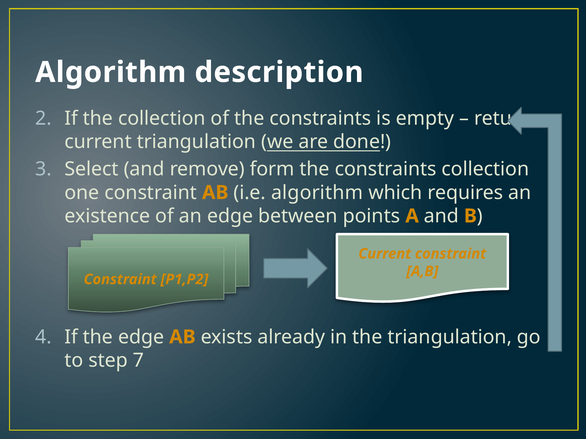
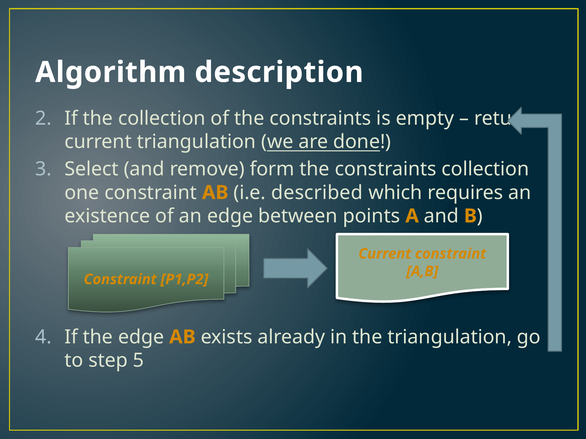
i.e algorithm: algorithm -> described (317, 193)
7: 7 -> 5 (138, 361)
